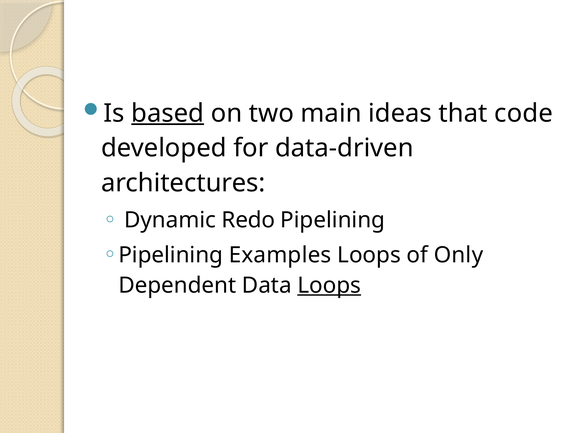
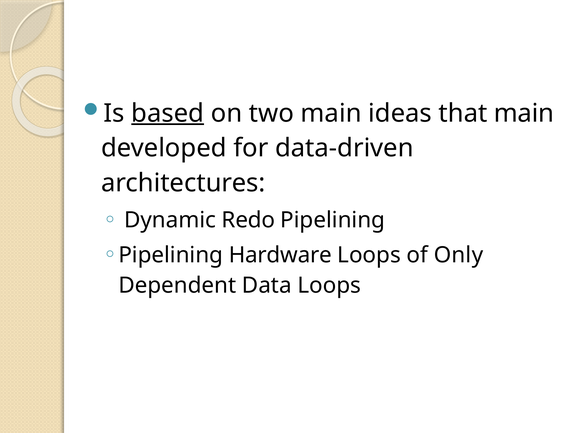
that code: code -> main (524, 113)
Examples: Examples -> Hardware (280, 255)
Loops underline: present -> none (329, 286)
